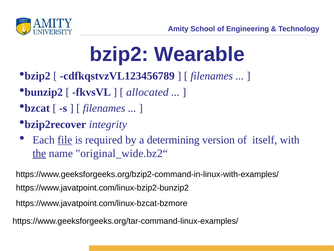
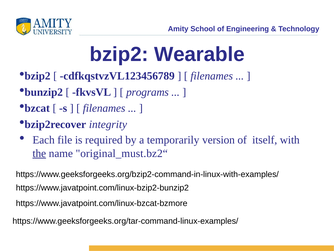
allocated: allocated -> programs (147, 92)
file underline: present -> none (65, 140)
determining: determining -> temporarily (173, 140)
original_wide.bz2“: original_wide.bz2“ -> original_must.bz2“ (122, 153)
